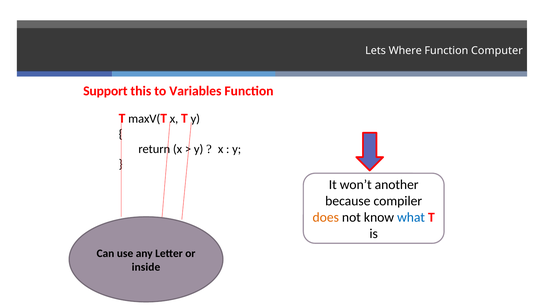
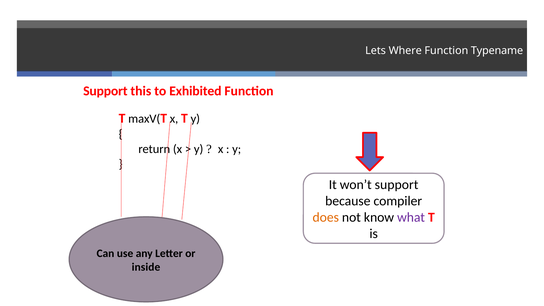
Computer: Computer -> Typename (497, 50)
Variables: Variables -> Exhibited (195, 91)
won’t another: another -> support (397, 185)
what colour: blue -> purple (411, 217)
